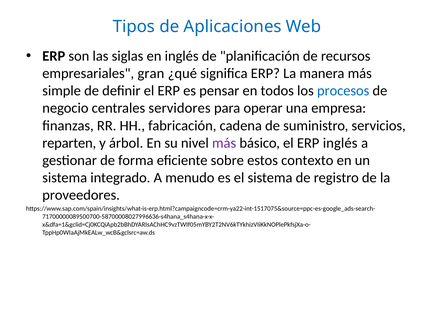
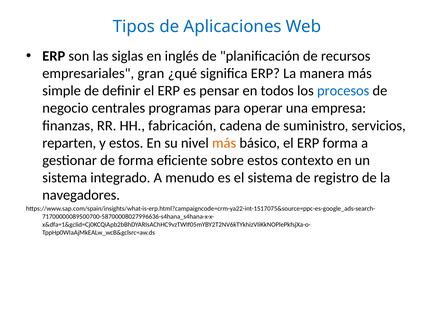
servidores: servidores -> programas (180, 108)
y árbol: árbol -> estos (126, 143)
más colour: purple -> orange (224, 143)
ERP inglés: inglés -> forma (340, 143)
proveedores: proveedores -> navegadores (81, 195)
